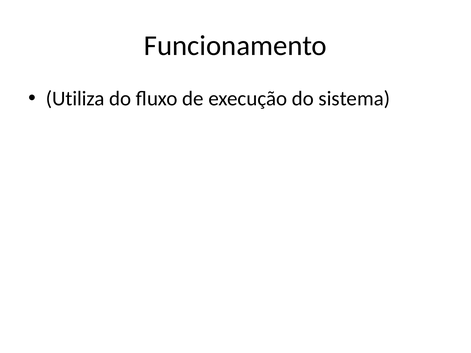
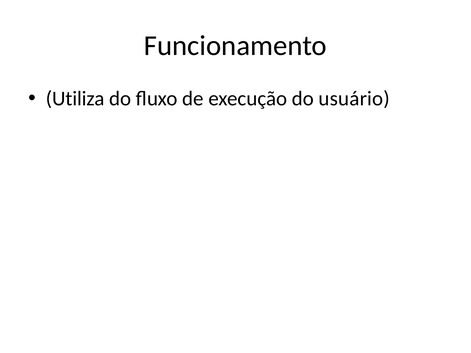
sistema: sistema -> usuário (354, 99)
